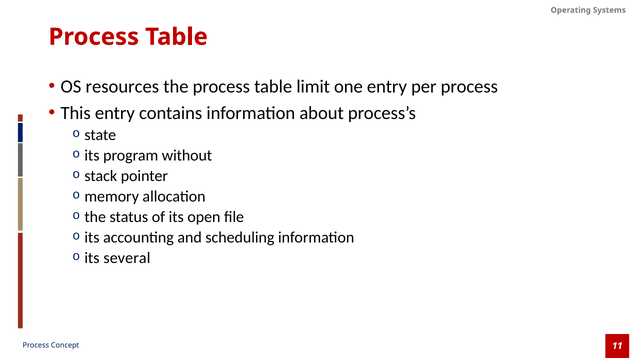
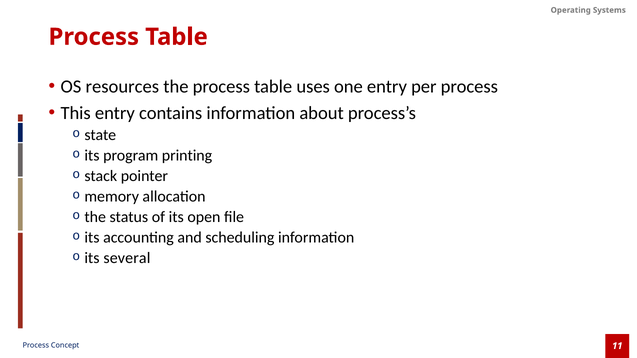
limit: limit -> uses (313, 86)
without: without -> printing (187, 156)
